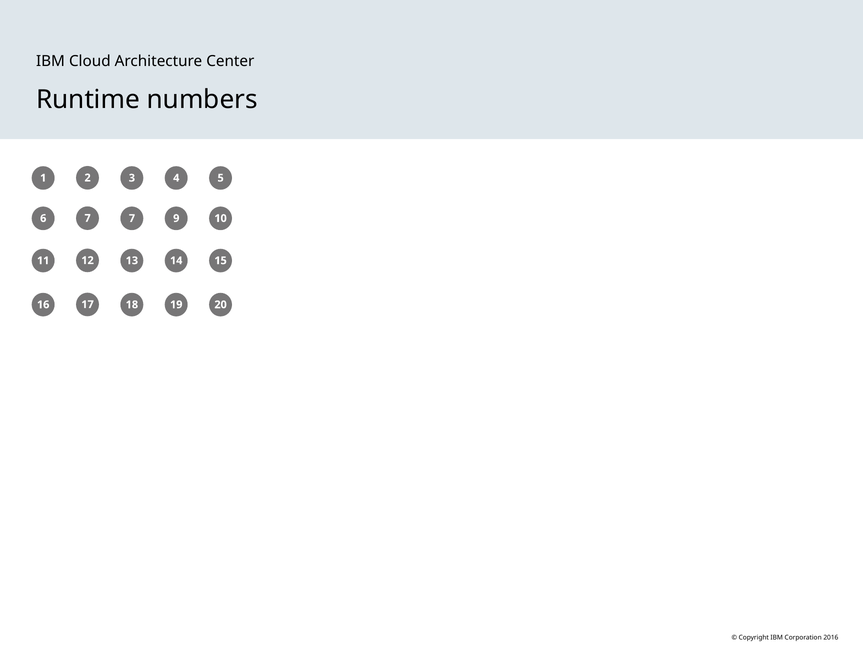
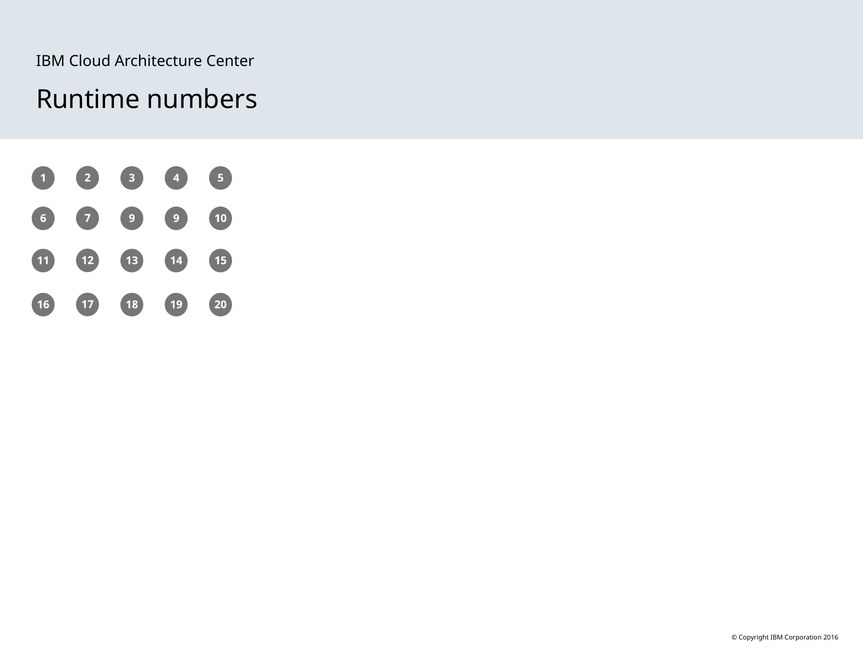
7 7: 7 -> 9 (132, 218)
